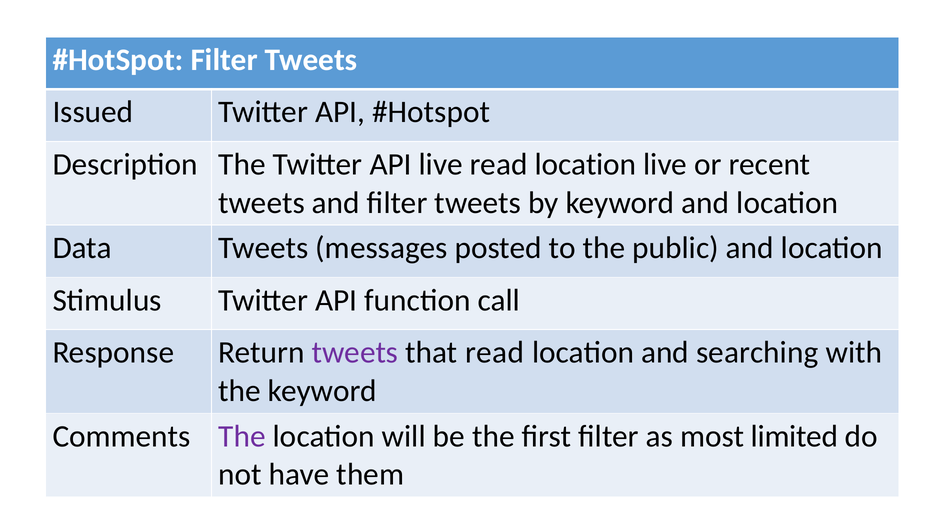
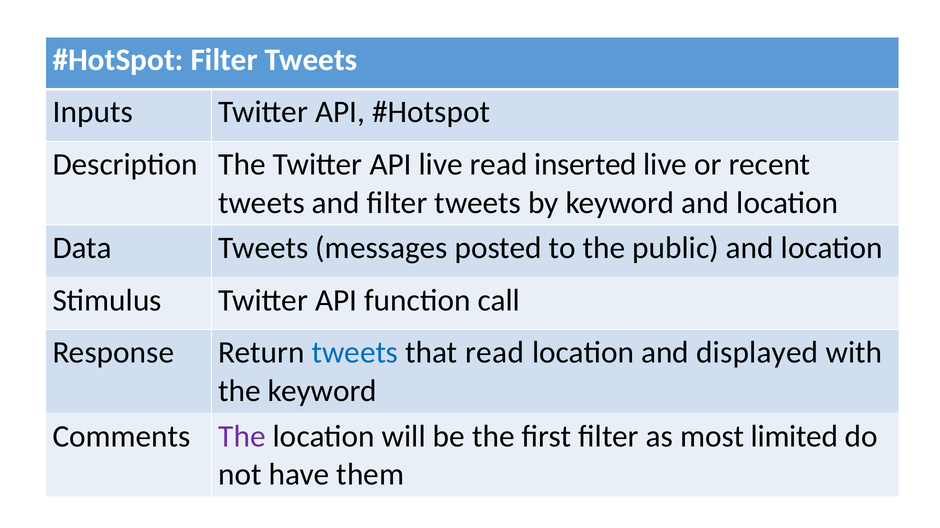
Issued: Issued -> Inputs (93, 112)
location: location -> inserted (586, 165)
tweets colour: purple -> blue (355, 353)
searching: searching -> displayed (757, 353)
